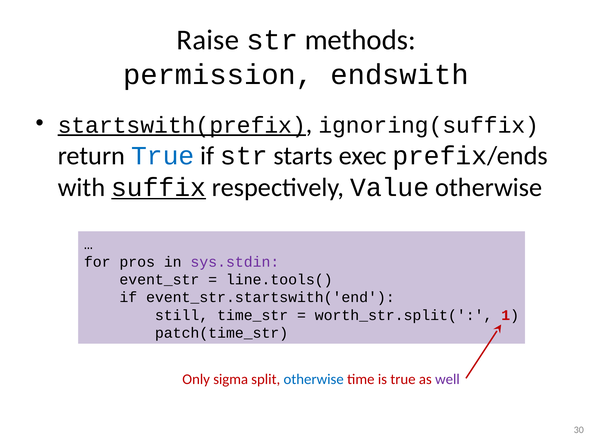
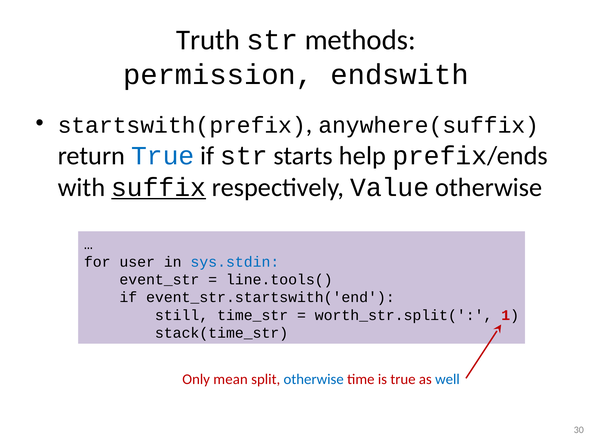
Raise: Raise -> Truth (208, 40)
startswith(prefix underline: present -> none (182, 125)
ignoring(suffix: ignoring(suffix -> anywhere(suffix (429, 125)
exec: exec -> help (362, 156)
pros: pros -> user (137, 262)
sys.stdin colour: purple -> blue (235, 262)
patch(time_str: patch(time_str -> stack(time_str (222, 333)
sigma: sigma -> mean (231, 379)
well colour: purple -> blue (447, 379)
